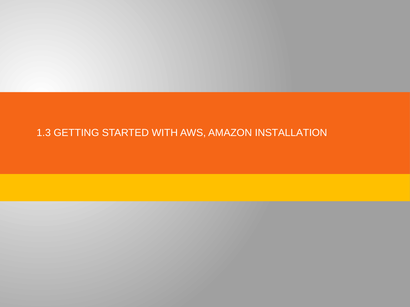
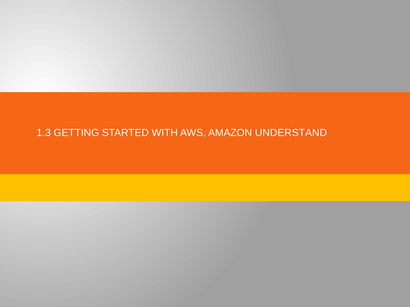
INSTALLATION: INSTALLATION -> UNDERSTAND (291, 133)
